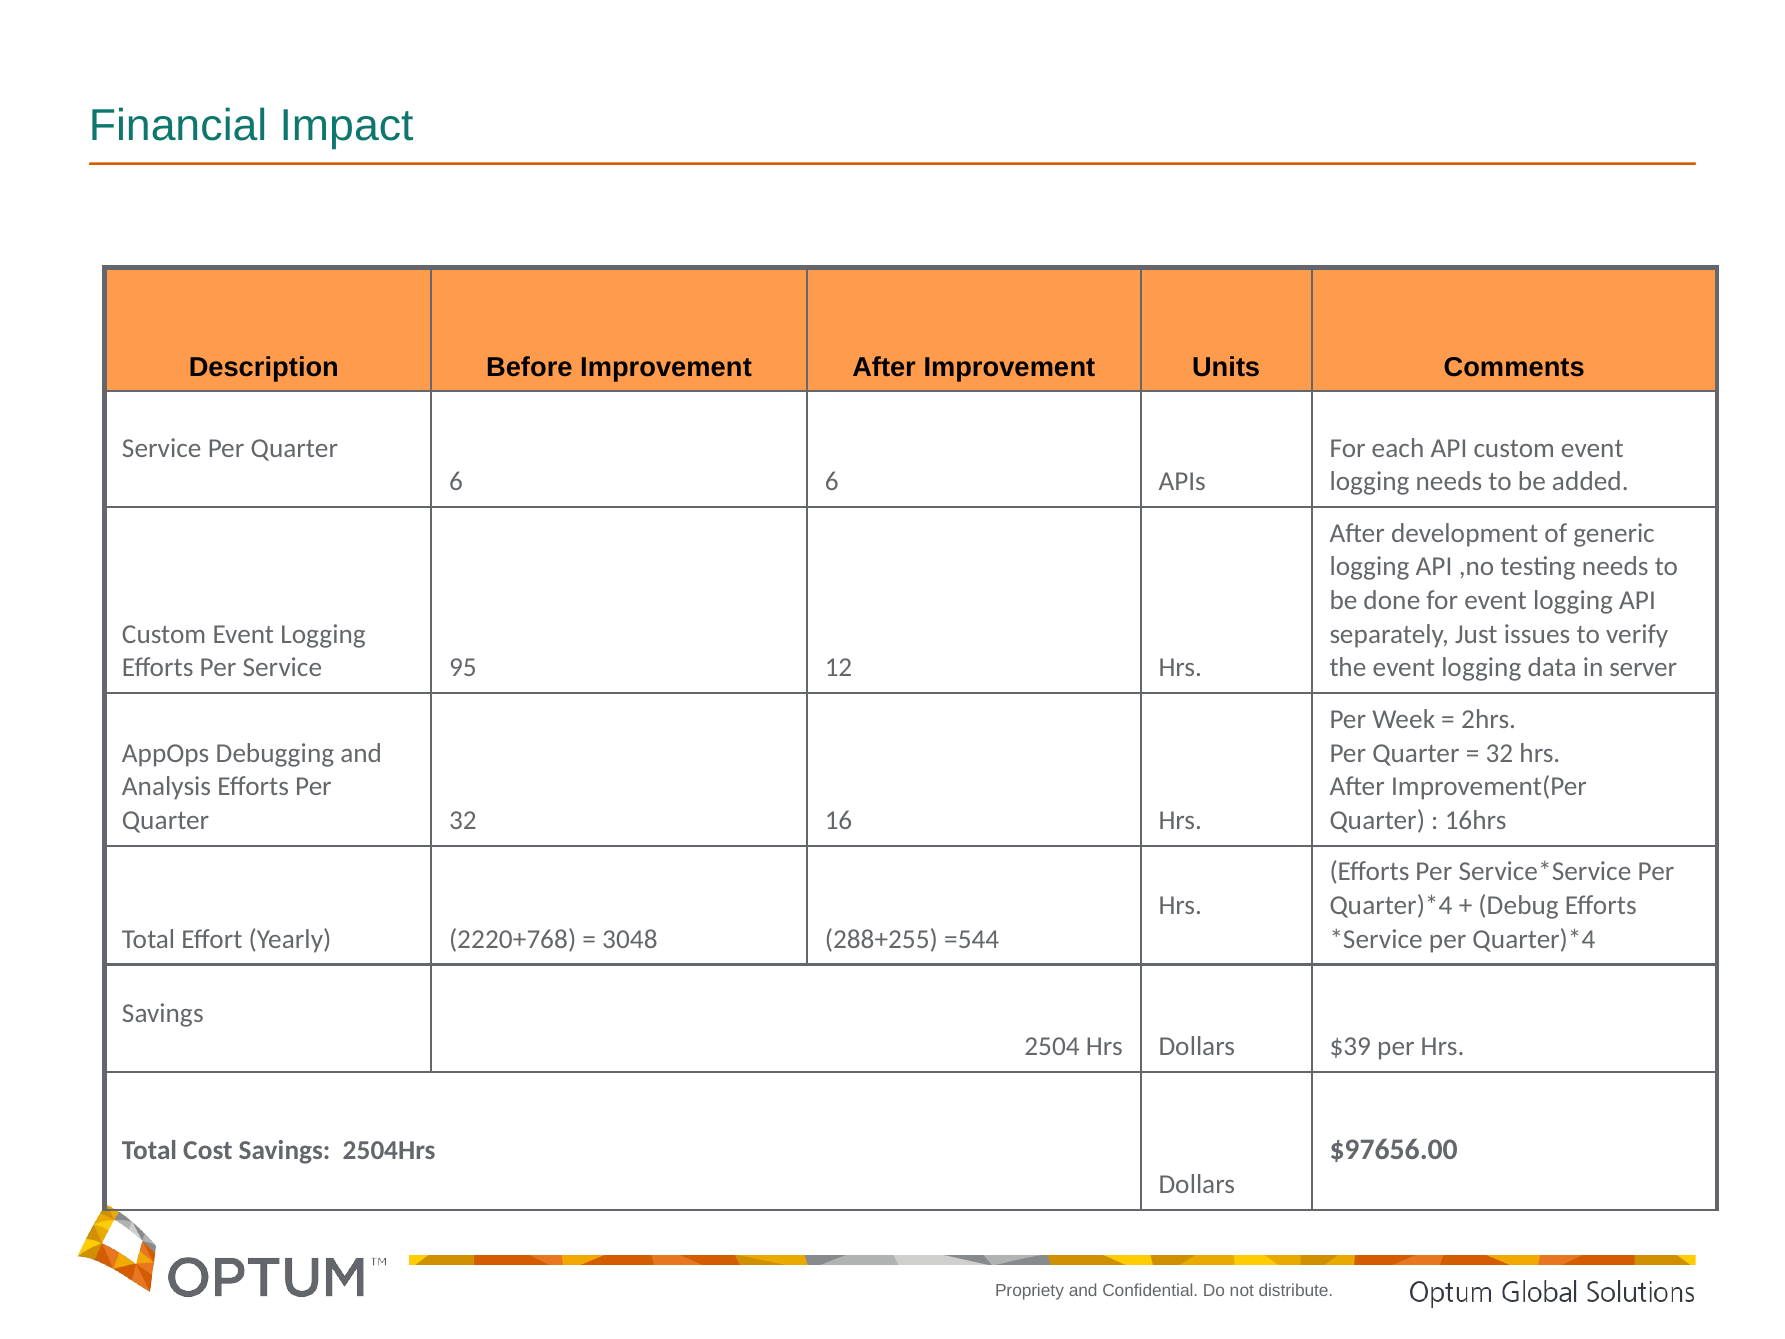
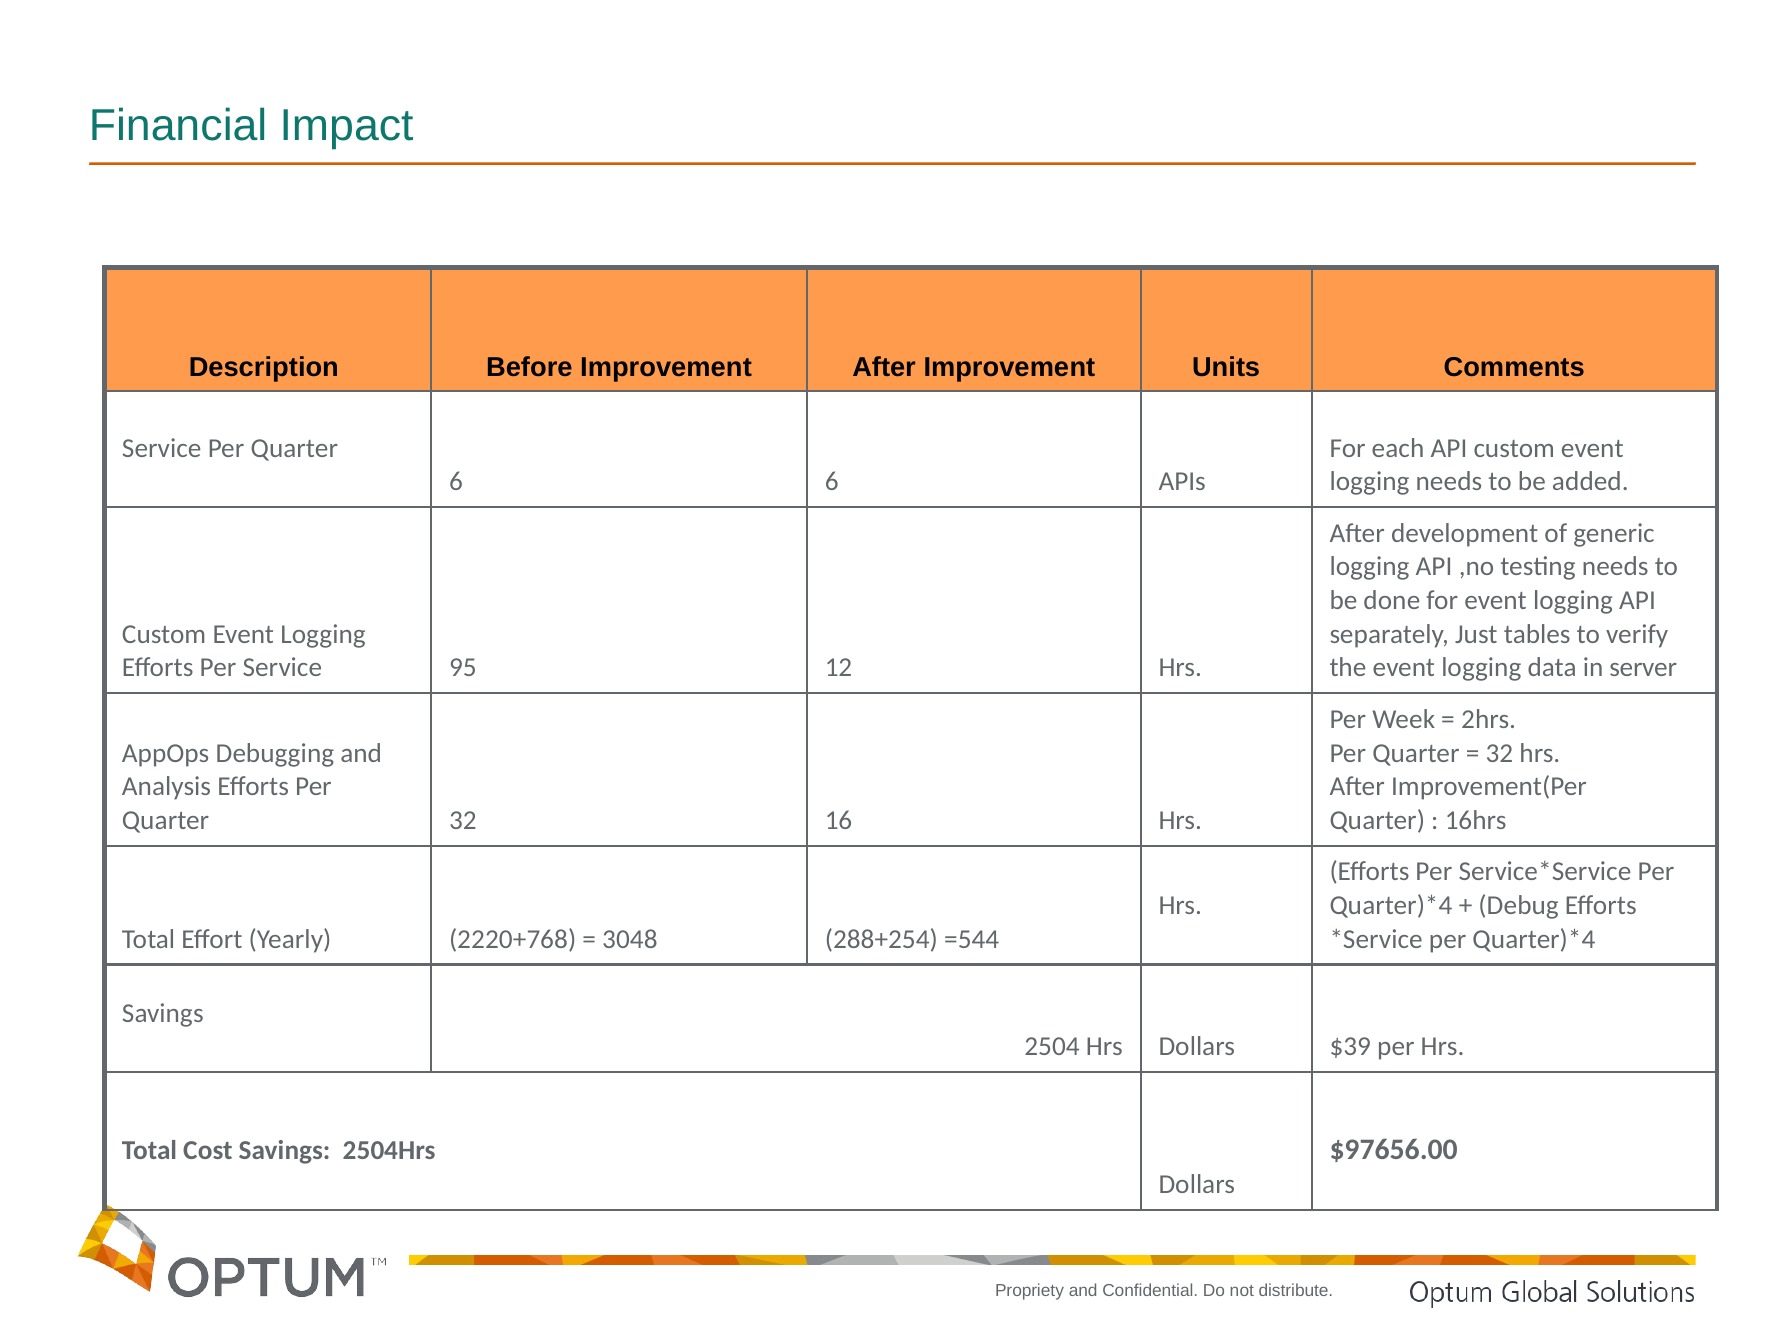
issues: issues -> tables (1537, 634)
288+255: 288+255 -> 288+254 (881, 939)
